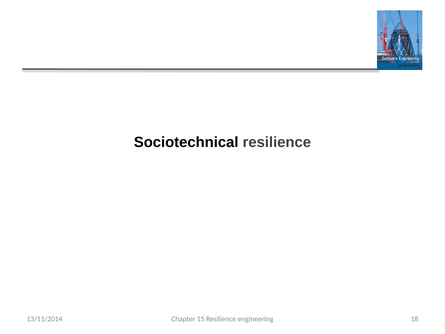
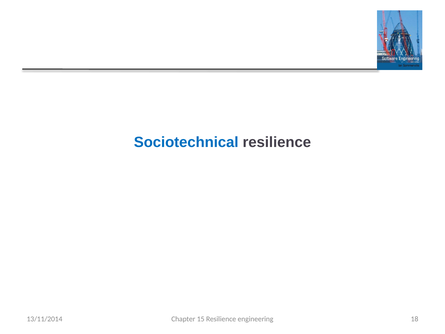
Sociotechnical colour: black -> blue (186, 142)
